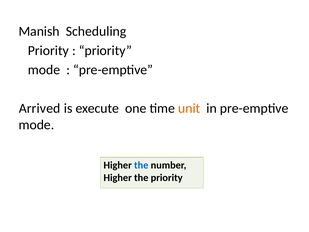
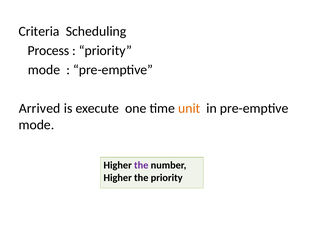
Manish: Manish -> Criteria (39, 31)
Priority: Priority -> Process (48, 51)
the colour: blue -> purple (141, 165)
